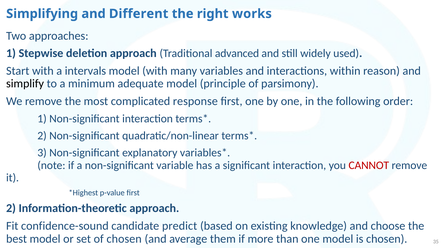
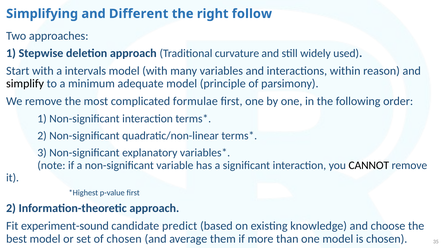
works: works -> follow (252, 14)
advanced: advanced -> curvature (237, 54)
response: response -> formulae (195, 101)
CANNOT colour: red -> black (369, 166)
confidence-sound: confidence-sound -> experiment-sound (65, 226)
